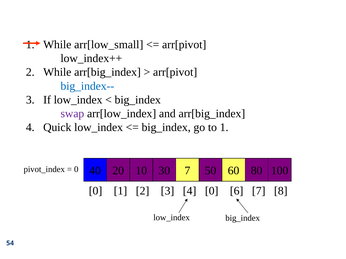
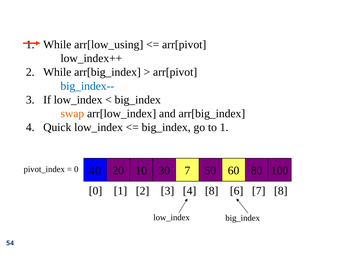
arr[low_small: arr[low_small -> arr[low_using (109, 45)
swap colour: purple -> orange (72, 114)
4 0: 0 -> 8 (212, 191)
